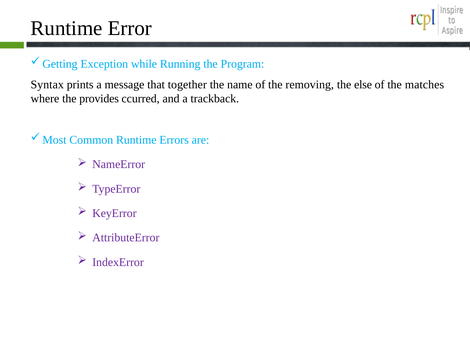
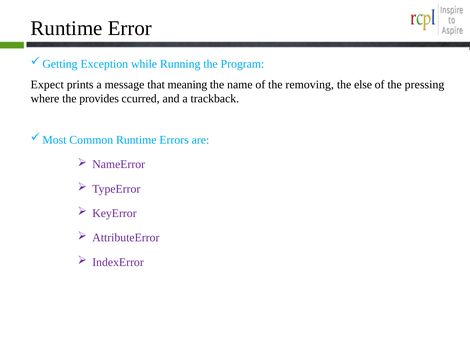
Syntax: Syntax -> Expect (47, 84)
together: together -> meaning (187, 84)
matches: matches -> pressing (425, 84)
